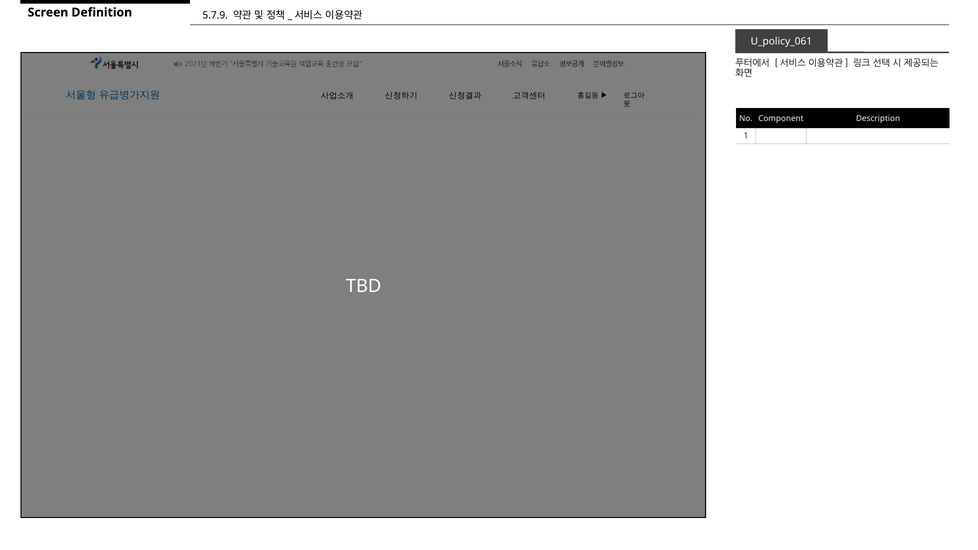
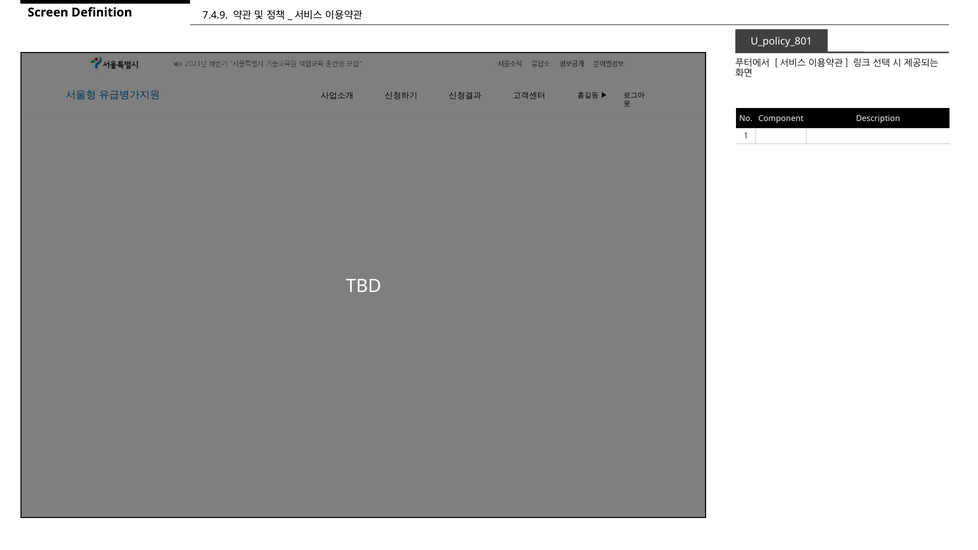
5.7.9: 5.7.9 -> 7.4.9 (215, 15)
U_policy_061: U_policy_061 -> U_policy_801 (781, 41)
